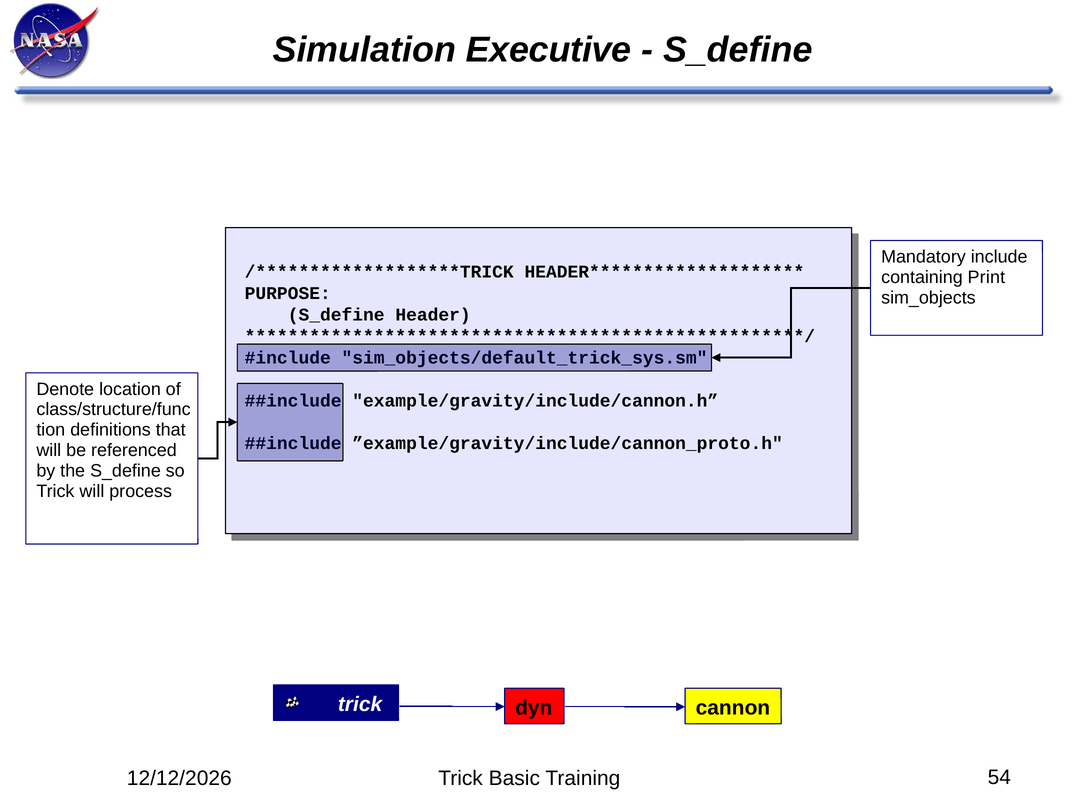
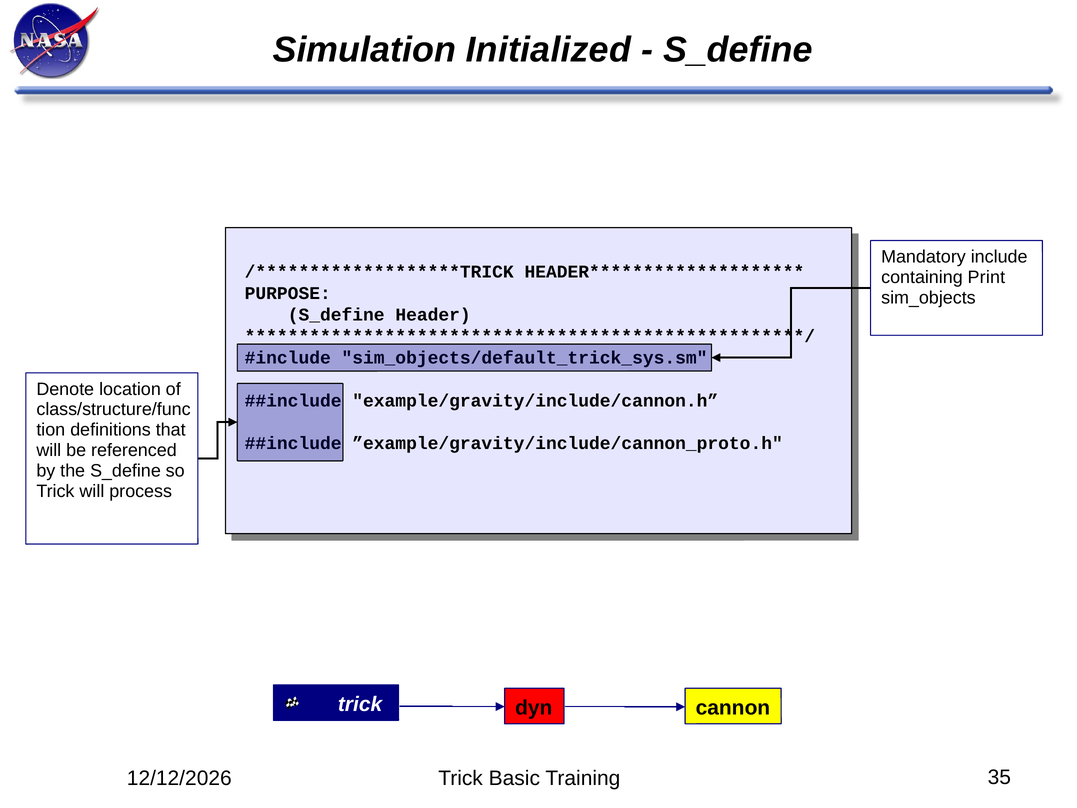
Executive: Executive -> Initialized (548, 50)
54: 54 -> 35 (999, 777)
